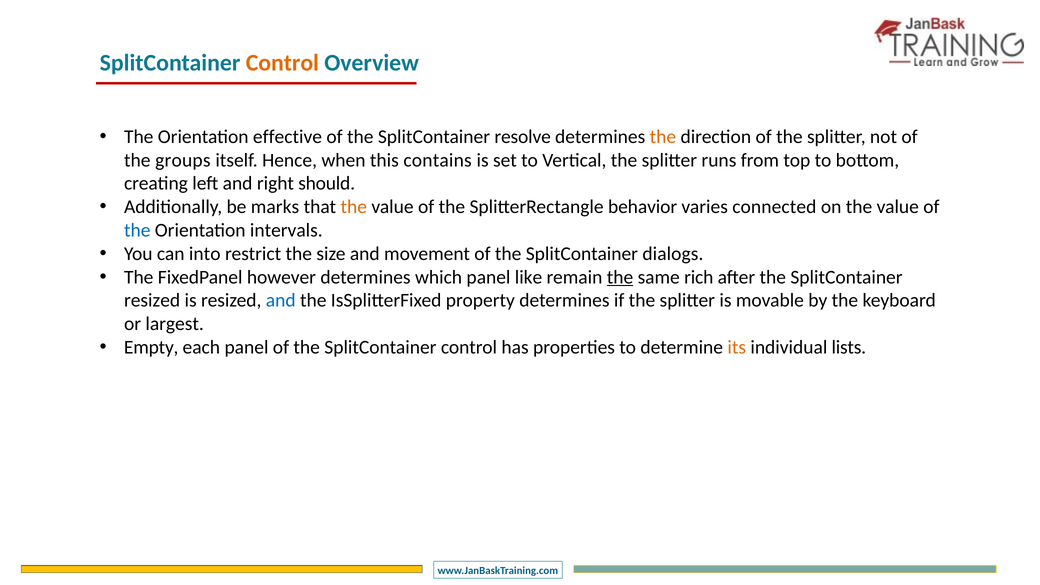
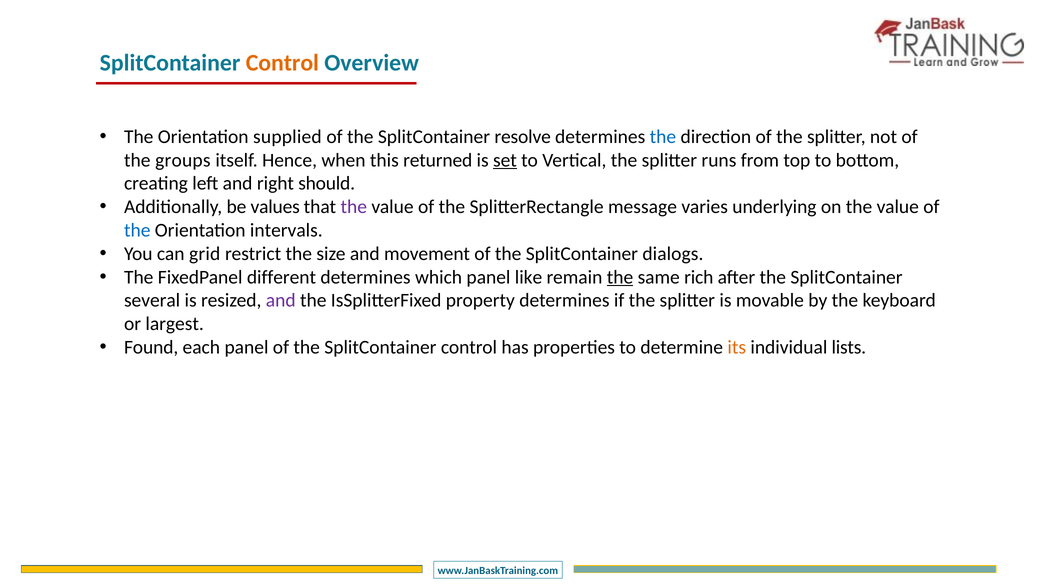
effective: effective -> supplied (287, 137)
the colour: orange -> blue (663, 137)
contains: contains -> returned (438, 160)
set underline: none -> present (505, 160)
marks: marks -> values (275, 207)
the colour: orange -> purple (354, 207)
behavior: behavior -> message (643, 207)
connected: connected -> underlying (774, 207)
into: into -> grid (205, 254)
however: however -> different (281, 277)
resized: resized -> several (152, 301)
and colour: blue -> purple (281, 301)
Empty: Empty -> Found (151, 347)
